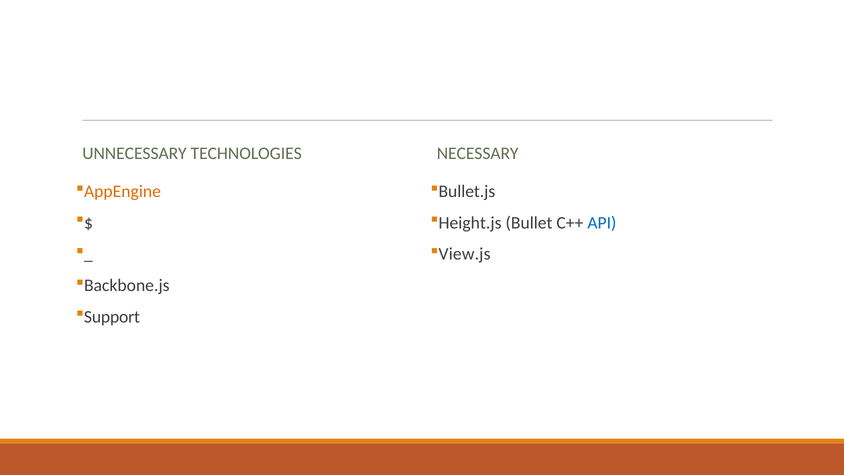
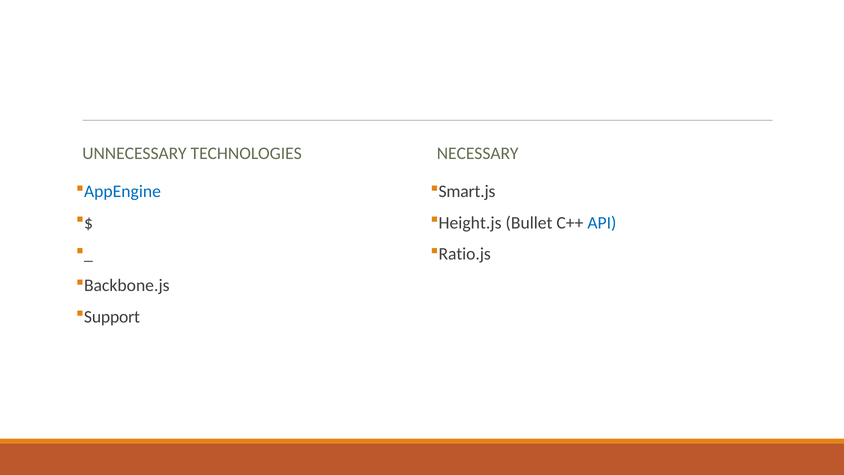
AppEngine colour: orange -> blue (122, 191)
Bullet.js: Bullet.js -> Smart.js (467, 191)
View.js: View.js -> Ratio.js (465, 254)
